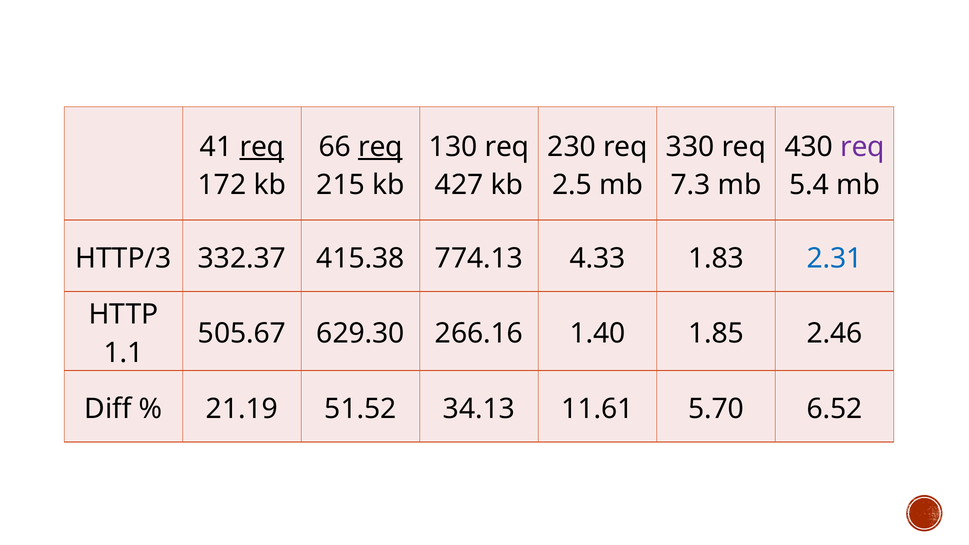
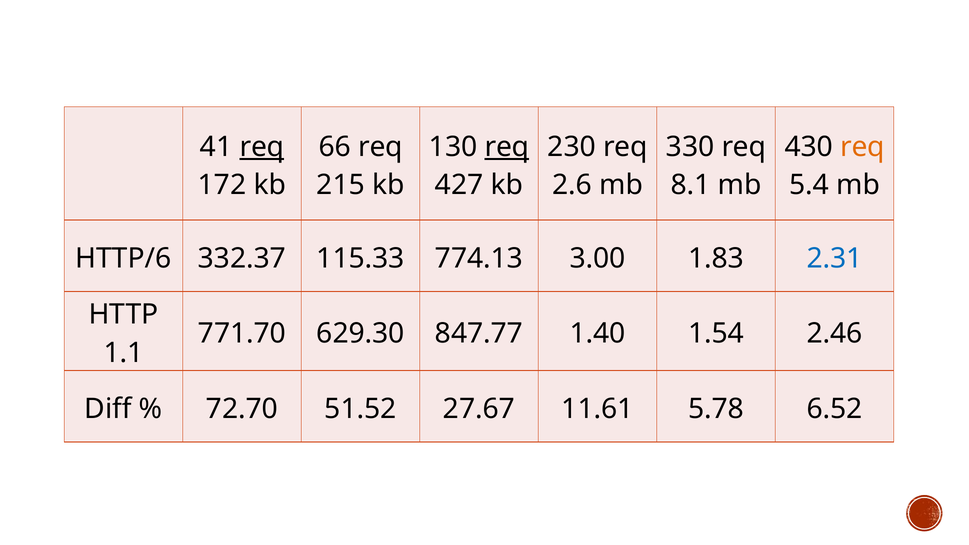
req underline: present -> none (380, 147)
req underline: none -> present (507, 147)
req colour: purple -> orange (862, 147)
2.5: 2.5 -> 2.6 (572, 185)
7.3: 7.3 -> 8.1 (691, 185)
HTTP/3: HTTP/3 -> HTTP/6 (123, 258)
415.38: 415.38 -> 115.33 (361, 258)
4.33: 4.33 -> 3.00 (597, 258)
505.67: 505.67 -> 771.70 (242, 334)
266.16: 266.16 -> 847.77 (479, 334)
1.85: 1.85 -> 1.54 (716, 334)
21.19: 21.19 -> 72.70 (242, 409)
34.13: 34.13 -> 27.67 (479, 409)
5.70: 5.70 -> 5.78 (716, 409)
